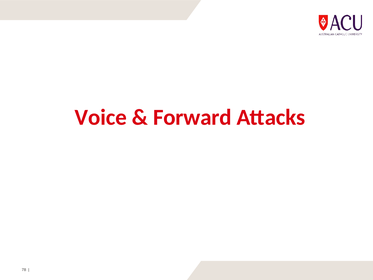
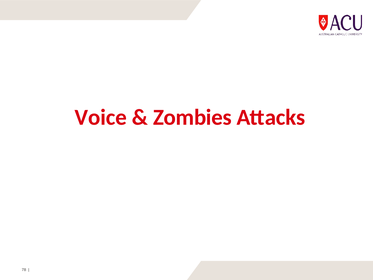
Forward: Forward -> Zombies (192, 117)
